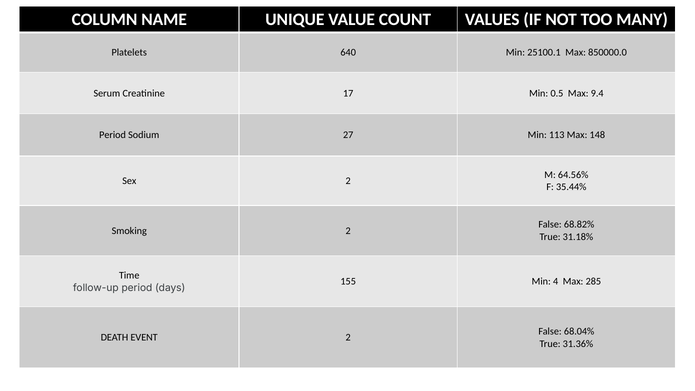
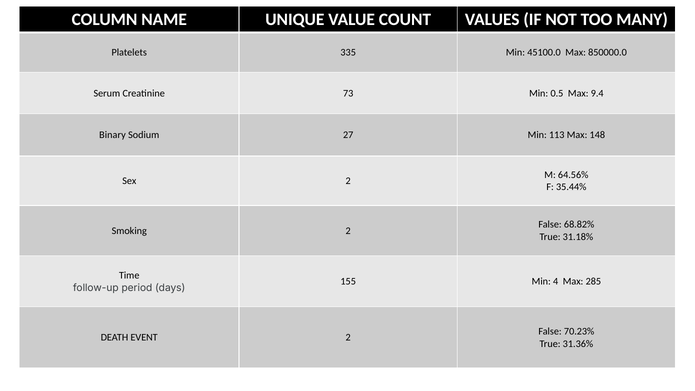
640: 640 -> 335 (348, 53)
25100.1: 25100.1 -> 45100.0 (544, 53)
17: 17 -> 73 (348, 93)
Period: Period -> Binary (112, 135)
68.04%: 68.04% -> 70.23% (579, 331)
